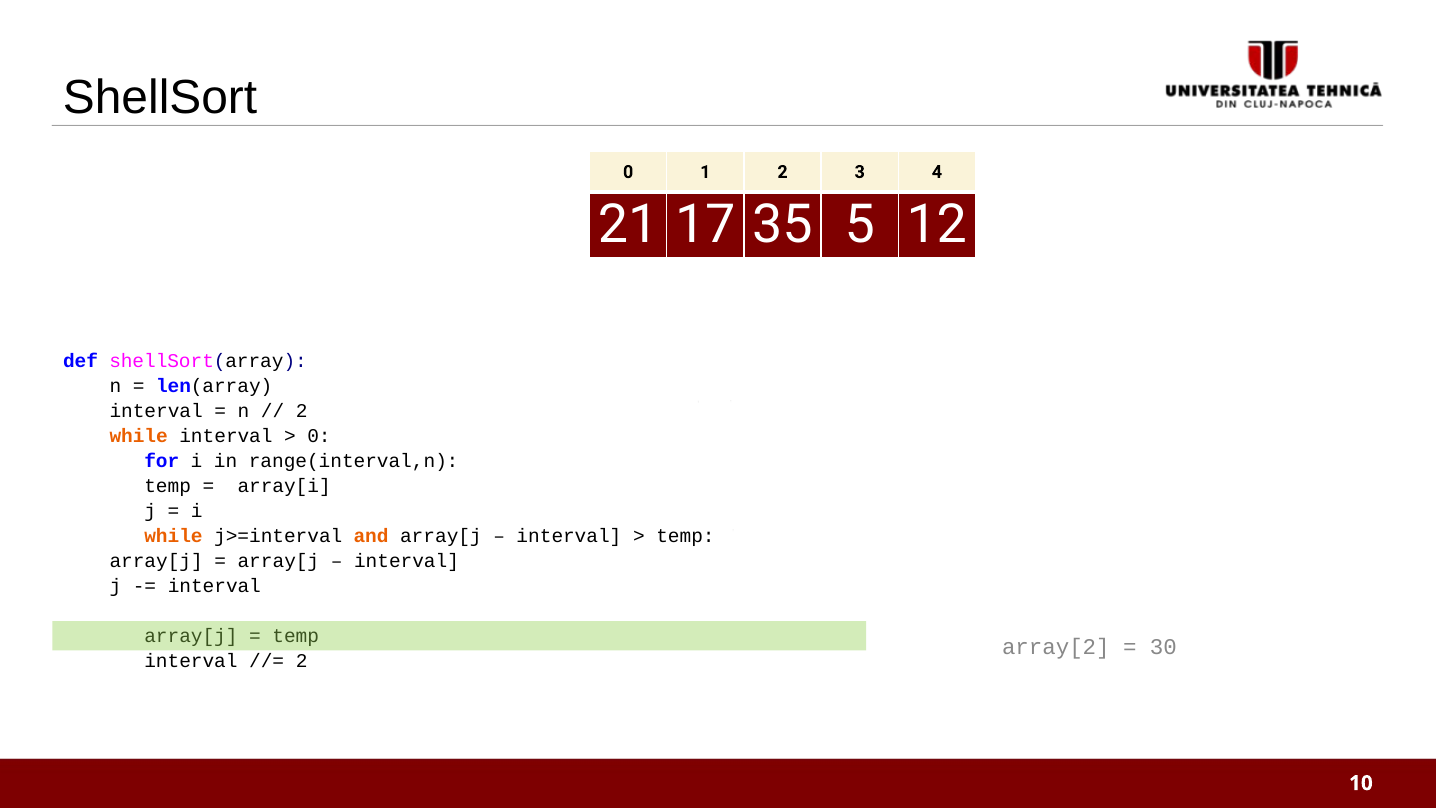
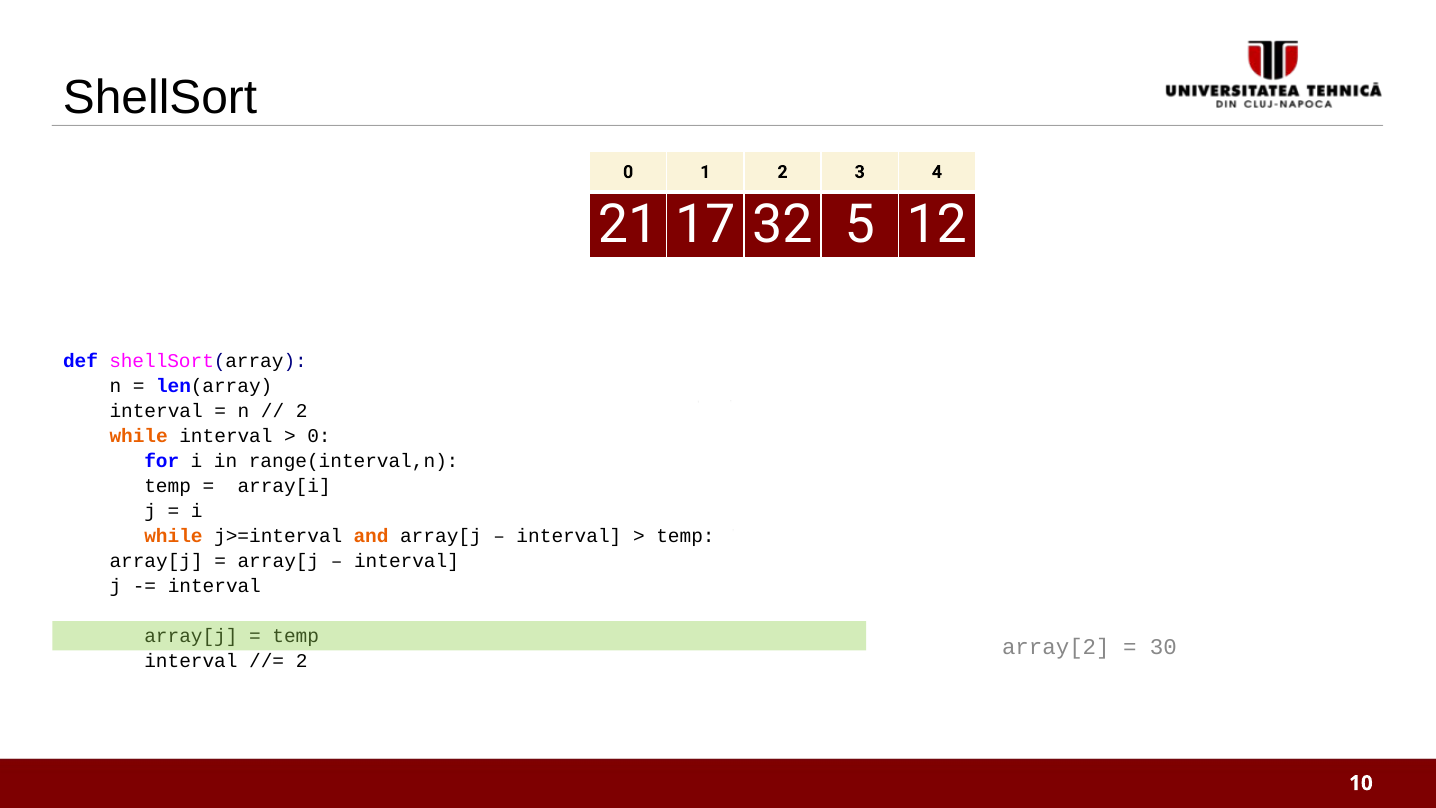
35: 35 -> 32 (782, 225)
